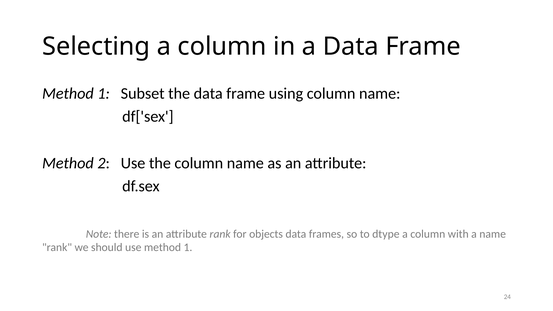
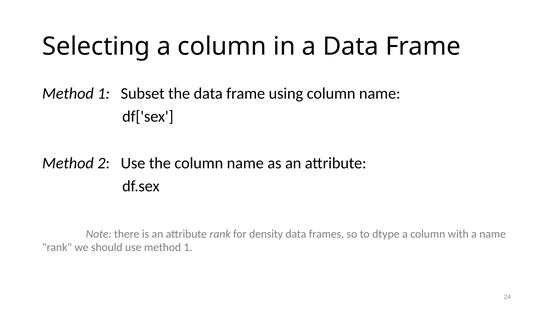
objects: objects -> density (266, 234)
